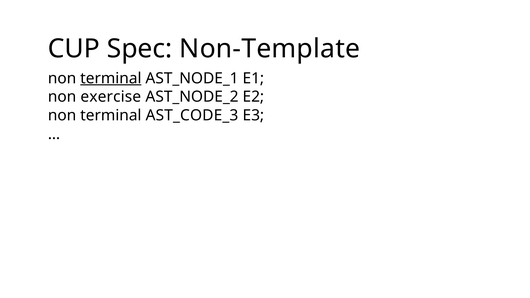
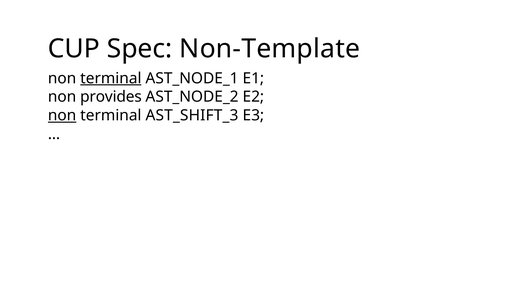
exercise: exercise -> provides (111, 97)
non underline: none -> present (62, 115)
AST_CODE_3: AST_CODE_3 -> AST_SHIFT_3 (192, 115)
